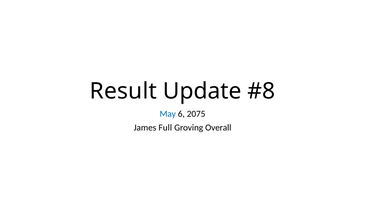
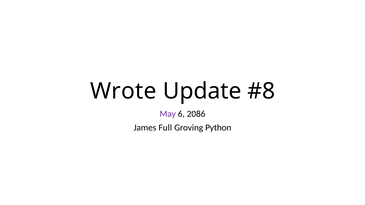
Result: Result -> Wrote (123, 91)
May colour: blue -> purple (168, 114)
2075: 2075 -> 2086 (196, 114)
Overall: Overall -> Python (218, 128)
